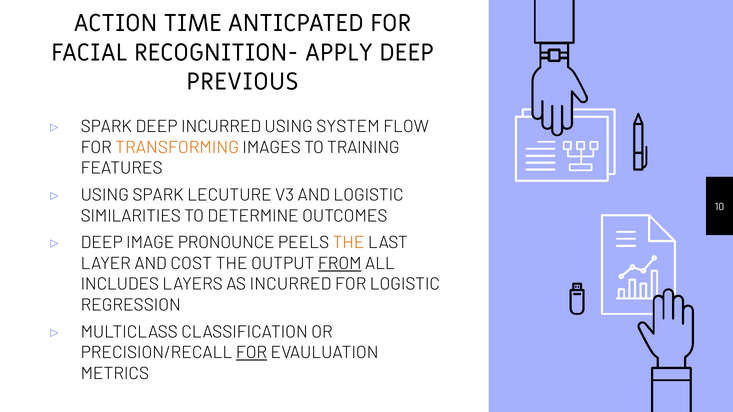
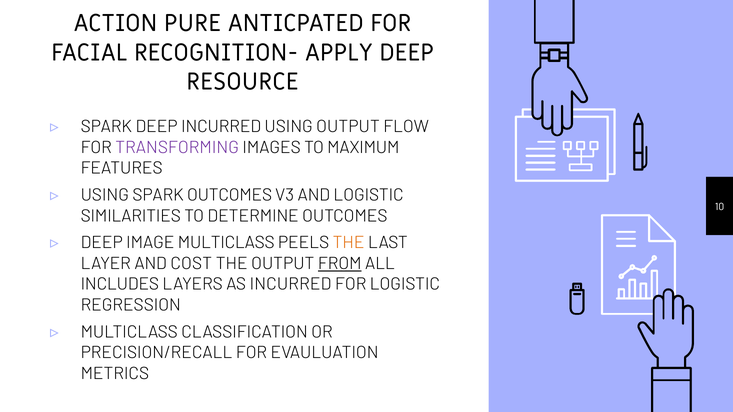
TIME: TIME -> PURE (193, 23)
PREVIOUS: PREVIOUS -> RESOURCE (242, 82)
USING SYSTEM: SYSTEM -> OUTPUT (348, 127)
TRANSFORMING colour: orange -> purple (177, 148)
TRAINING: TRAINING -> MAXIMUM (363, 148)
SPARK LECUTURE: LECUTURE -> OUTCOMES (230, 195)
IMAGE PRONOUNCE: PRONOUNCE -> MULTICLASS (226, 243)
FOR underline: present -> none (252, 353)
